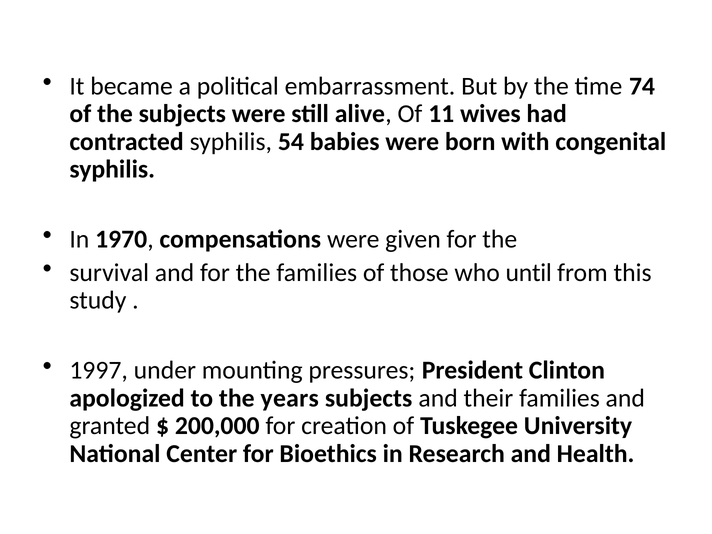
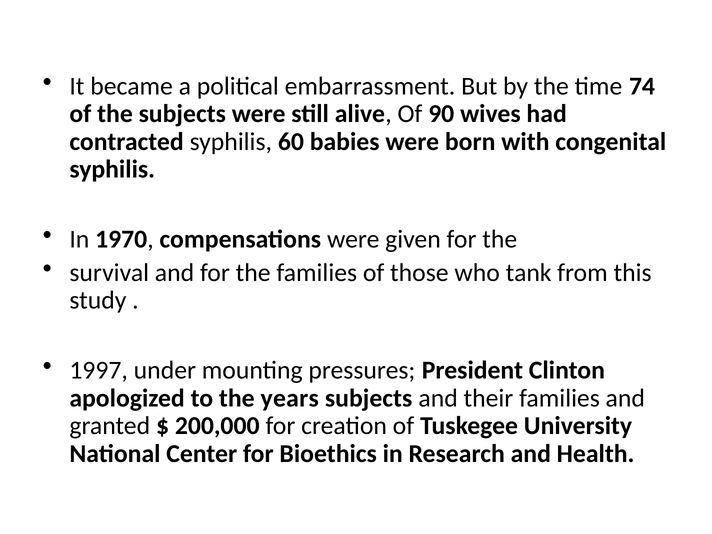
11: 11 -> 90 (441, 114)
54: 54 -> 60 (291, 142)
until: until -> tank (529, 273)
